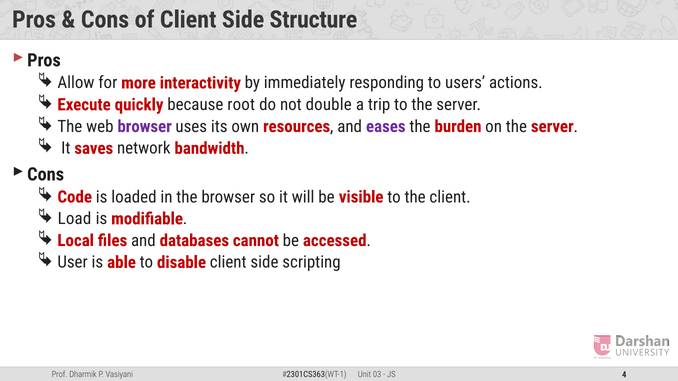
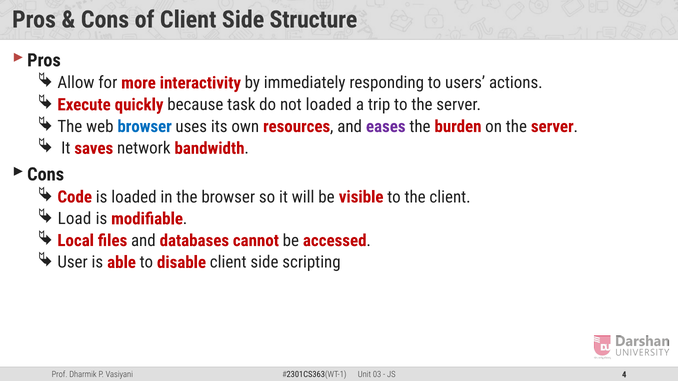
root: root -> task (241, 105)
not double: double -> loaded (329, 105)
browser colour: purple -> blue (145, 127)
